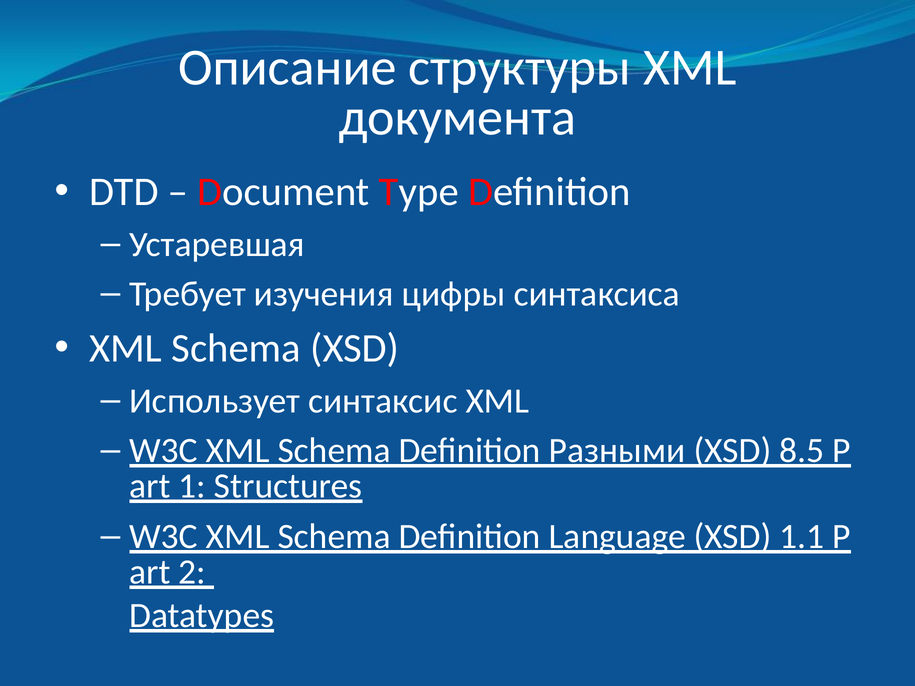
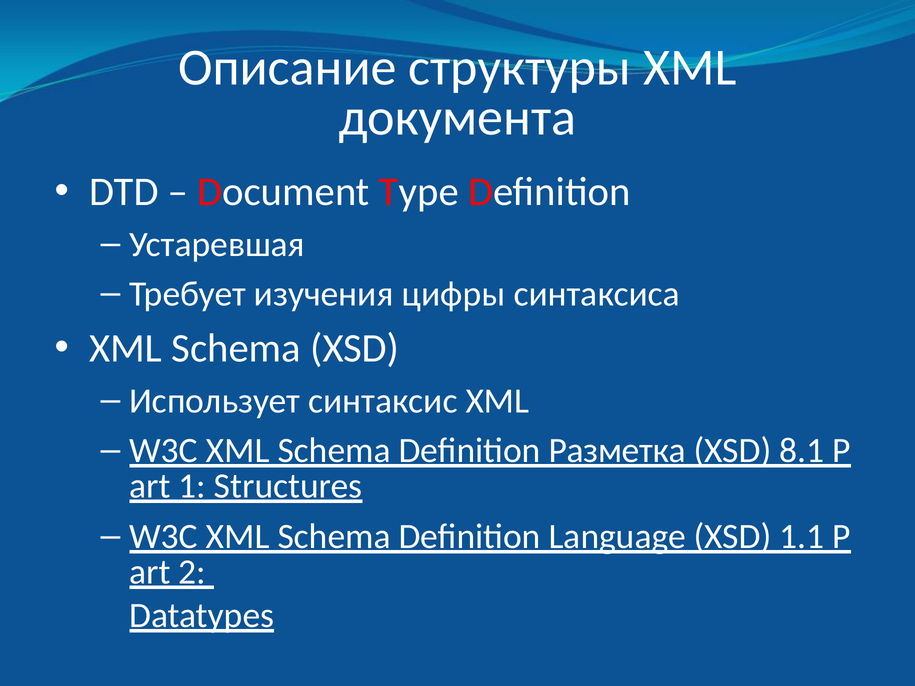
Разными: Разными -> Разметка (617, 451)
8.5: 8.5 -> 8.1 (802, 451)
